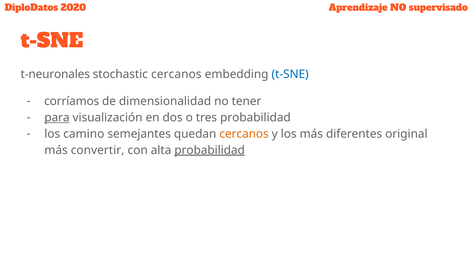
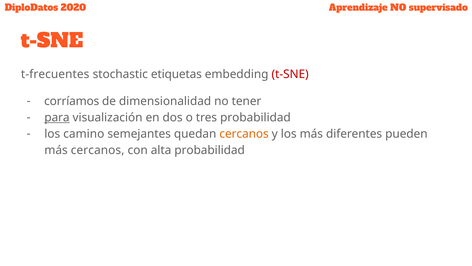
t-neuronales: t-neuronales -> t-frecuentes (55, 74)
stochastic cercanos: cercanos -> etiquetas (176, 74)
t-SNE colour: blue -> red (290, 74)
original: original -> pueden (406, 134)
más convertir: convertir -> cercanos (98, 150)
probabilidad underline: present -> none (210, 150)
